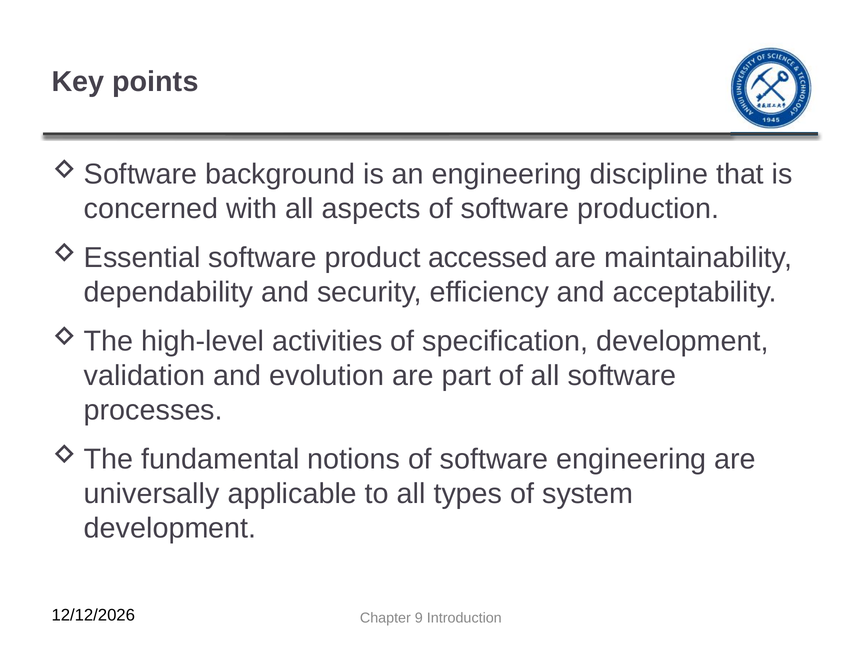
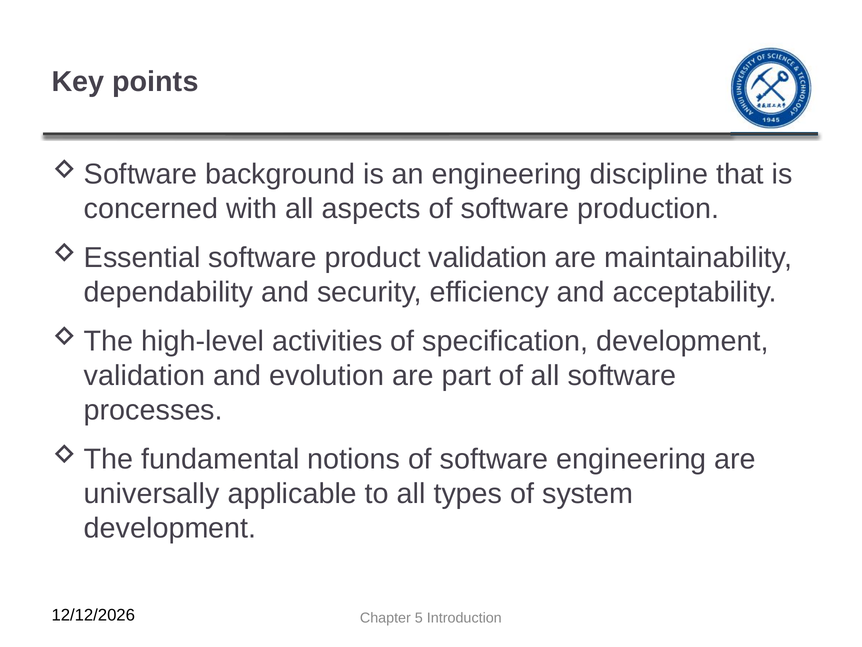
product accessed: accessed -> validation (488, 258)
9: 9 -> 5 (419, 617)
